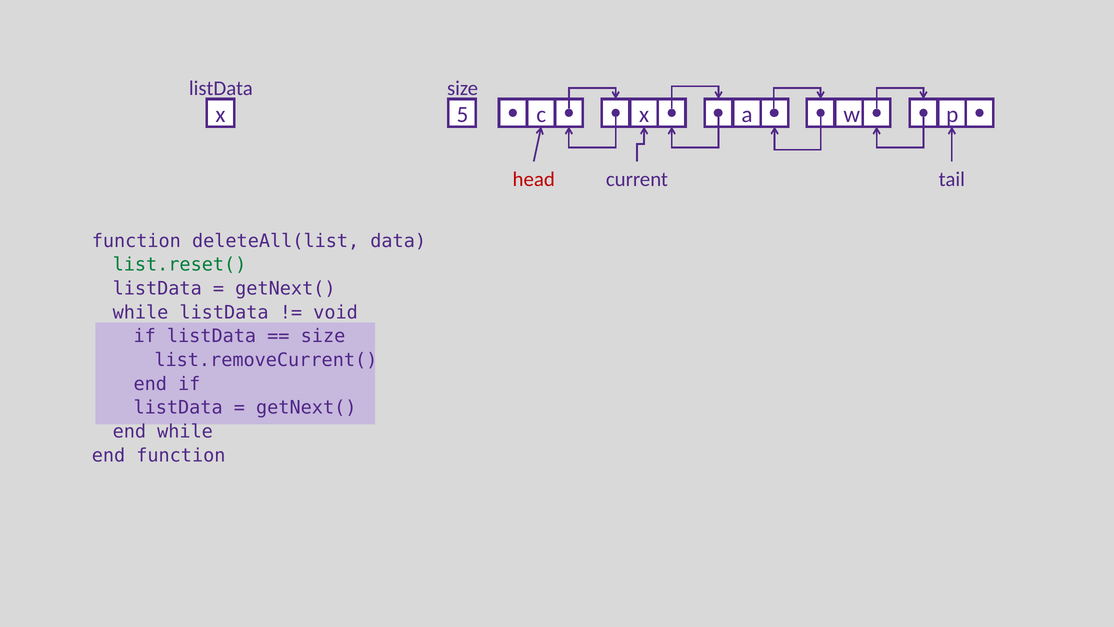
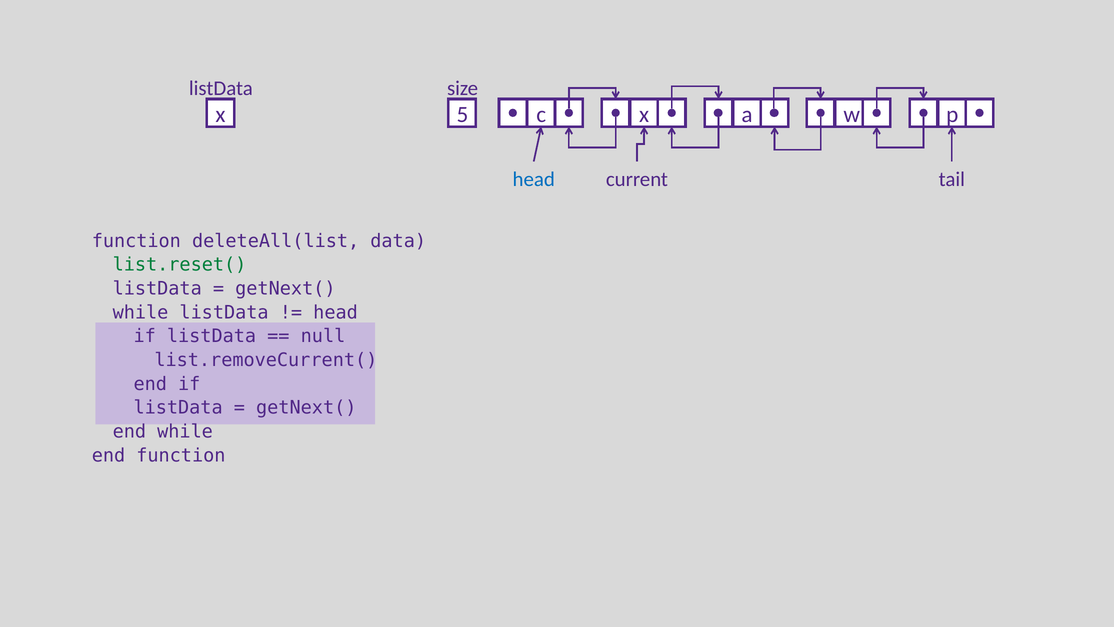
head colour: red -> blue (534, 179)
void: void -> head (336, 312)
size: size -> null (323, 336)
